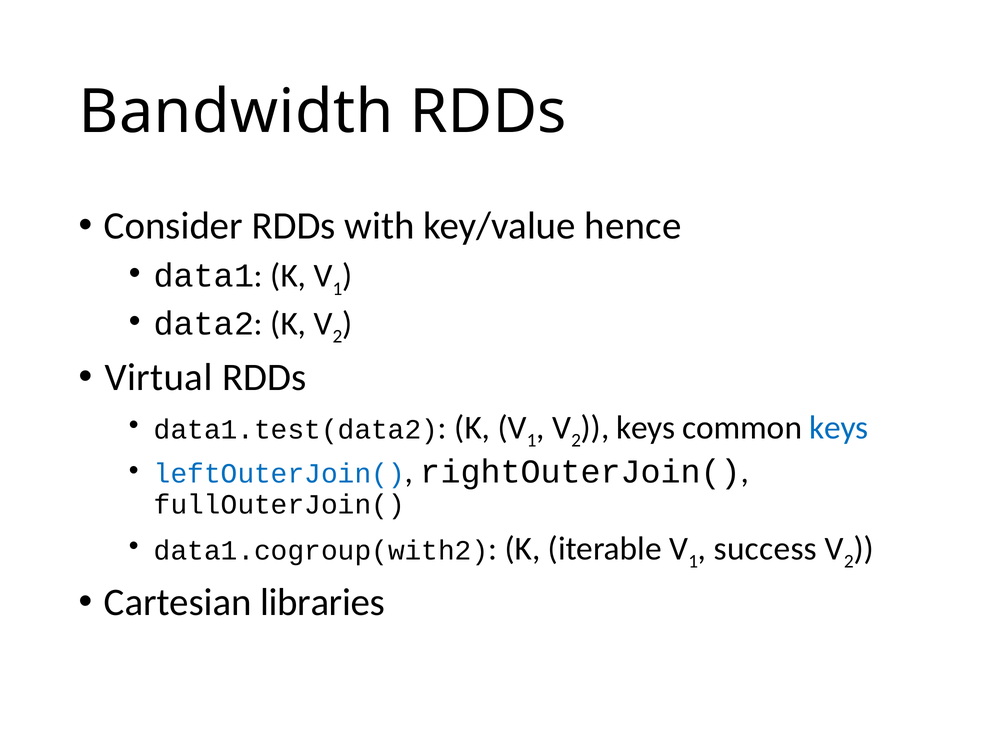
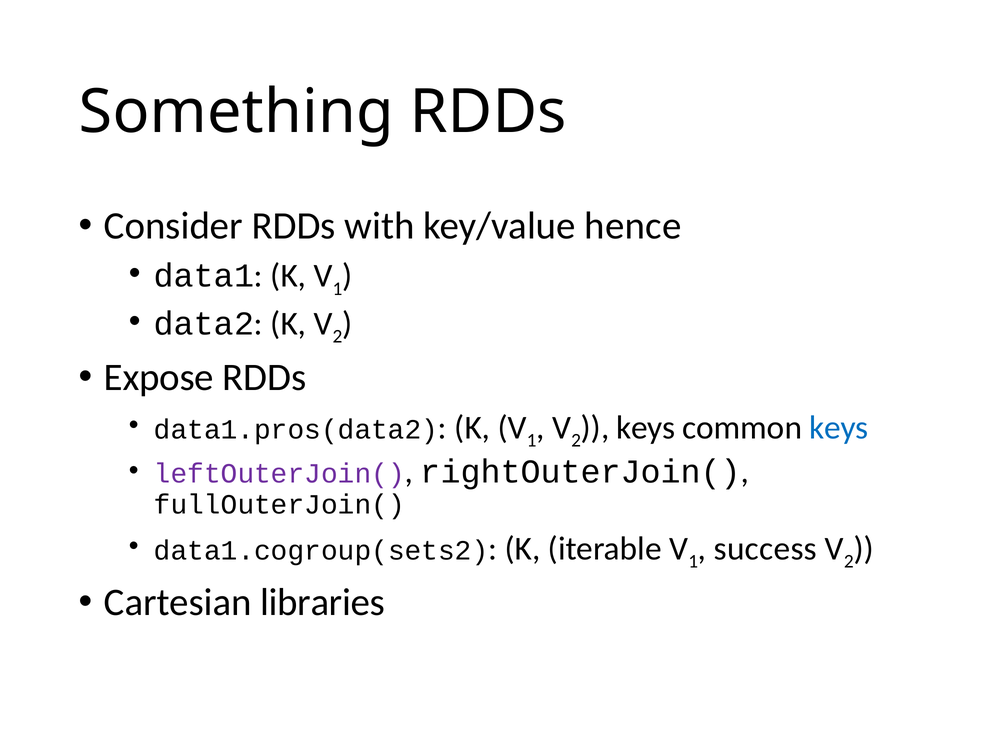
Bandwidth: Bandwidth -> Something (236, 112)
Virtual: Virtual -> Expose (159, 377)
data1.test(data2: data1.test(data2 -> data1.pros(data2 (296, 429)
leftOuterJoin( colour: blue -> purple (279, 473)
data1.cogroup(with2: data1.cogroup(with2 -> data1.cogroup(sets2 (321, 550)
